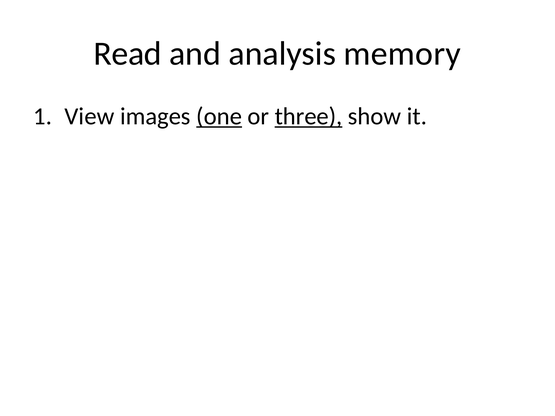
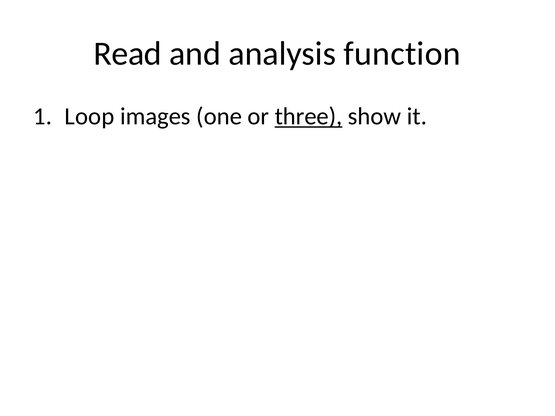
memory: memory -> function (402, 54)
View: View -> Loop (89, 116)
one underline: present -> none (219, 116)
